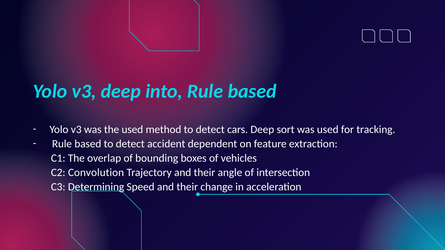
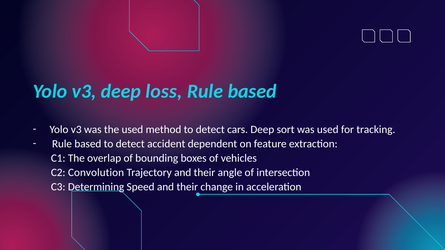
into: into -> loss (164, 91)
